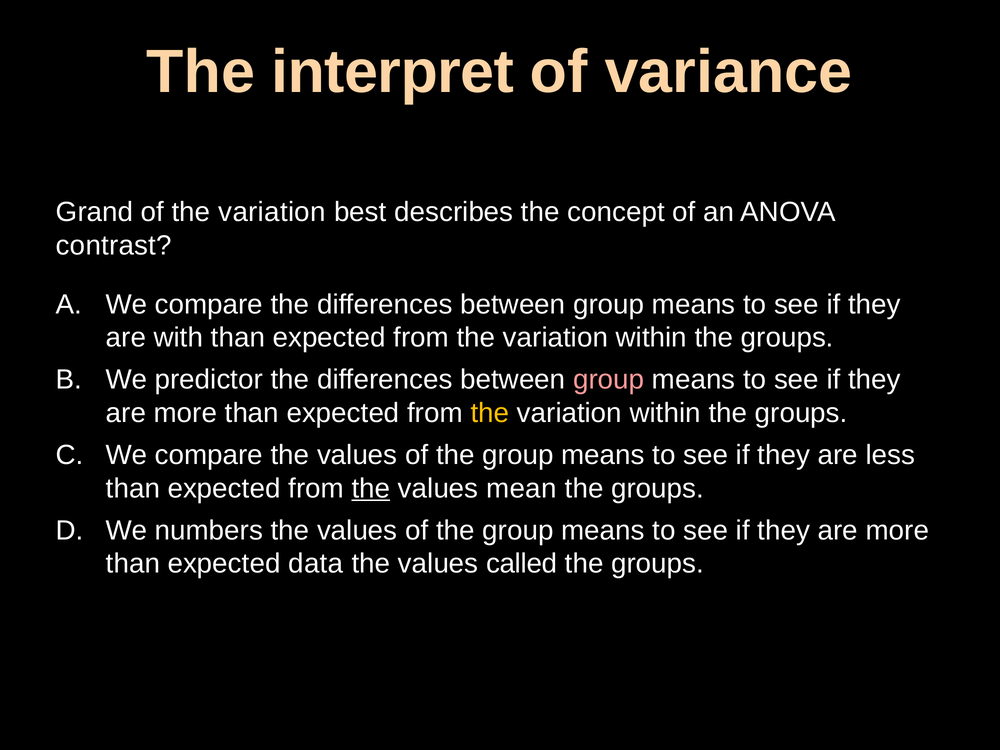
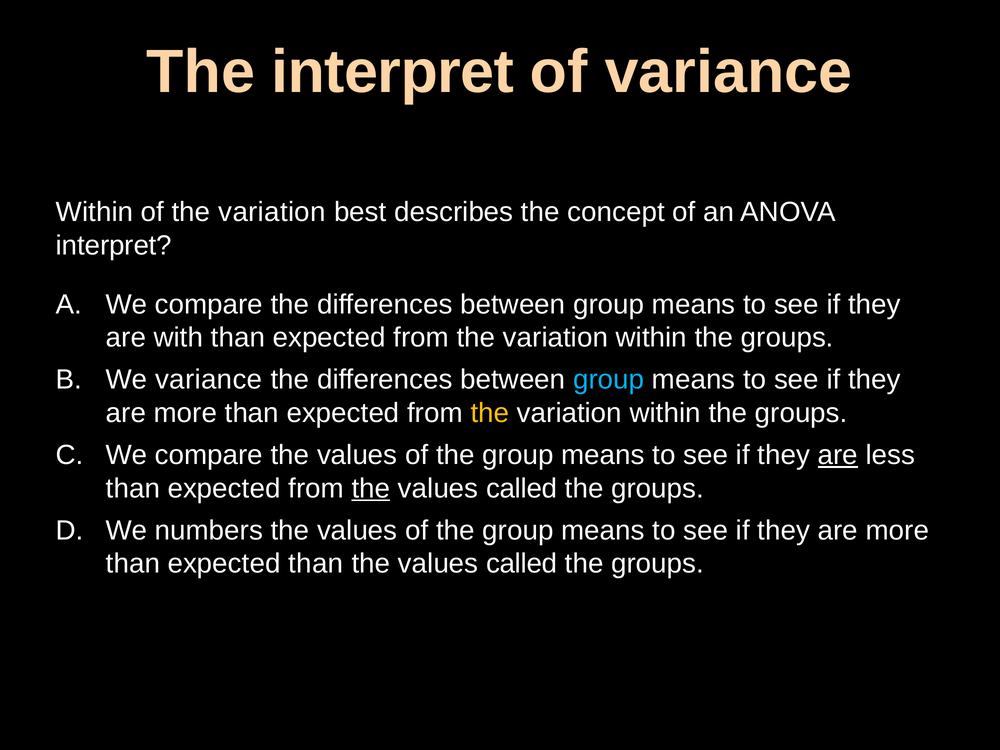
Grand: Grand -> Within (95, 212)
contrast: contrast -> interpret (114, 246)
We predictor: predictor -> variance (209, 380)
group colour: pink -> light blue (609, 380)
are underline: none -> present (838, 455)
mean: mean -> called (522, 488)
expected data: data -> than (316, 564)
